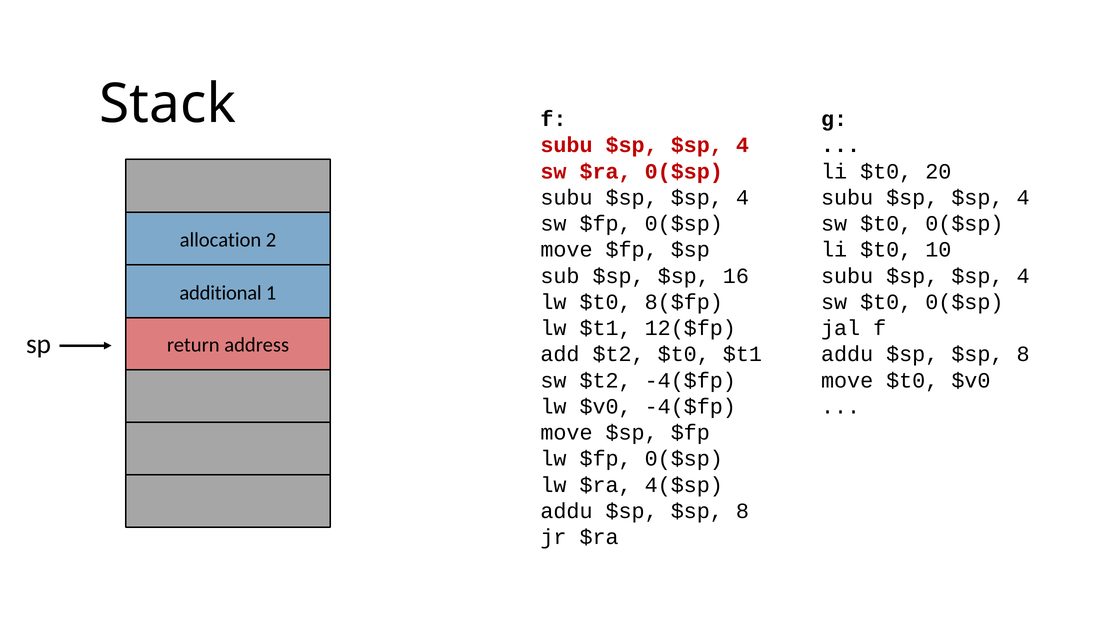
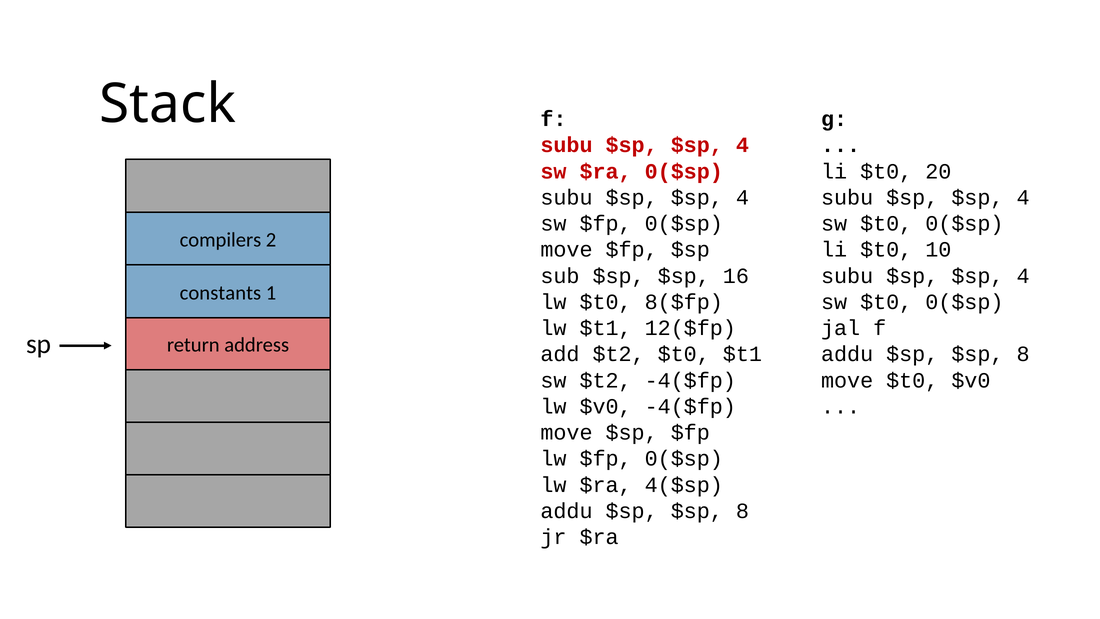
allocation: allocation -> compilers (220, 240)
additional: additional -> constants (220, 293)
